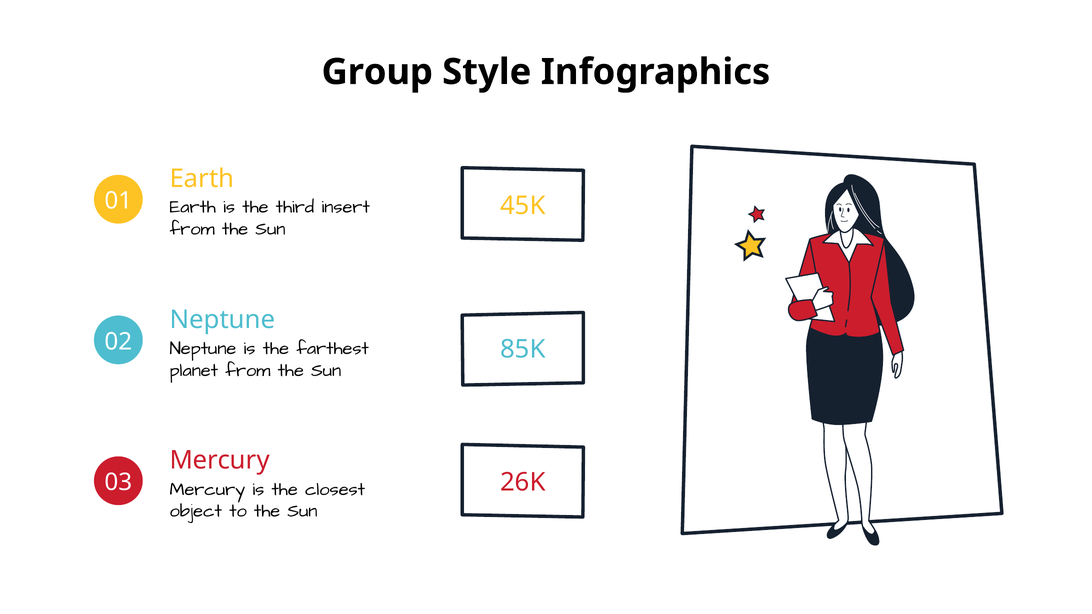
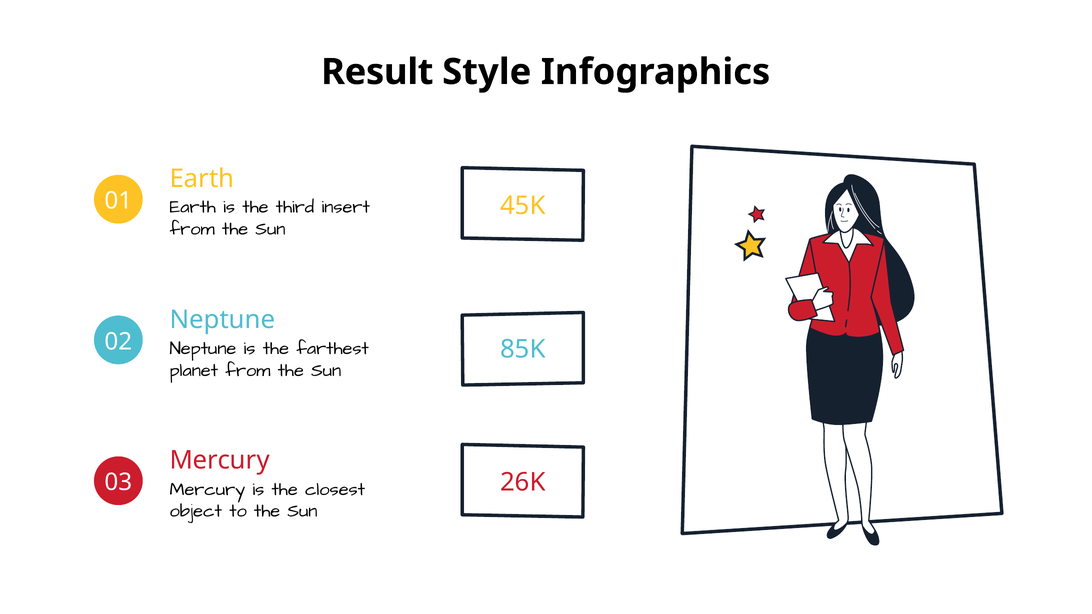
Group: Group -> Result (377, 72)
